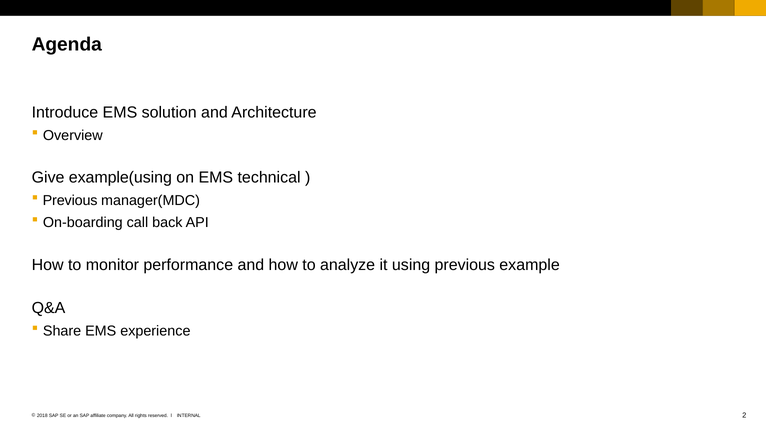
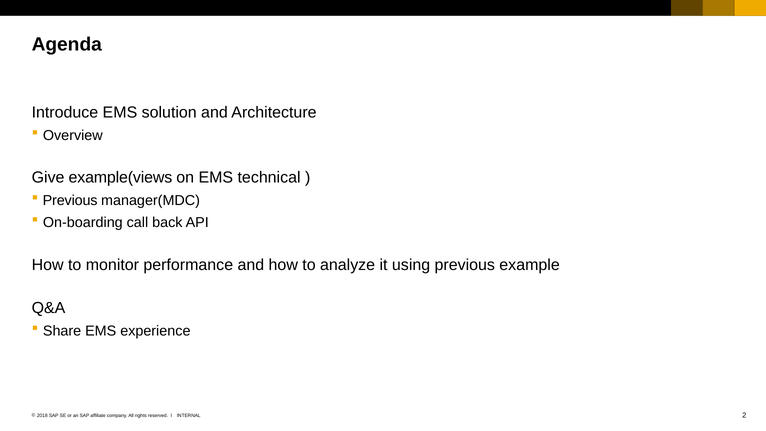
example(using: example(using -> example(views (120, 178)
